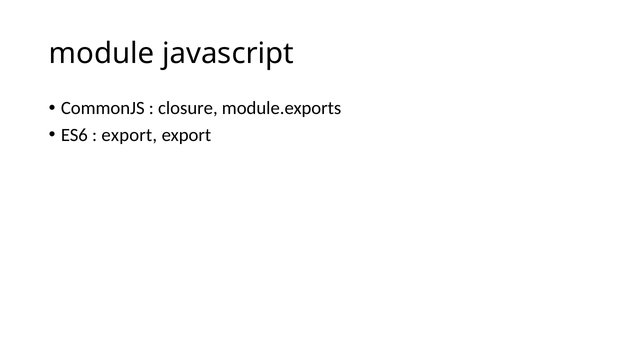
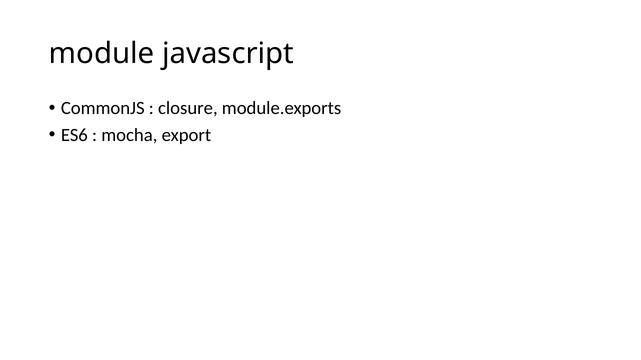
export: export -> mocha (129, 135)
